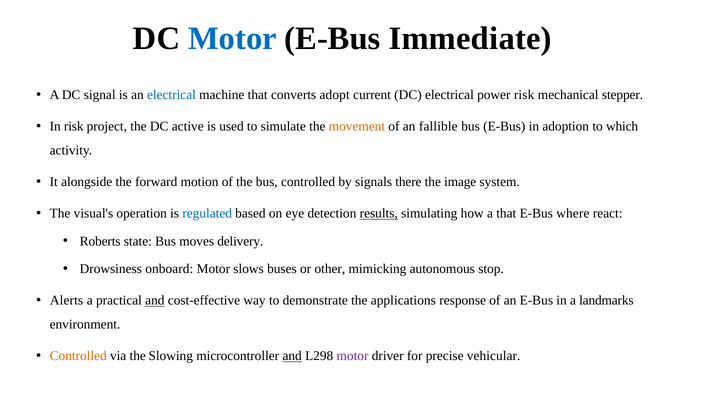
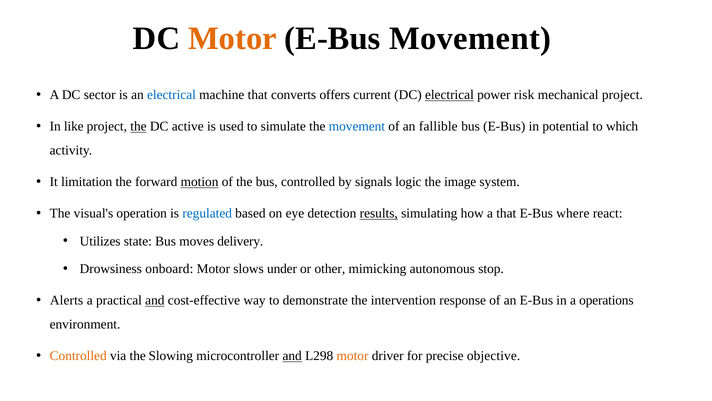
Motor colour: blue -> orange (233, 38)
E-Bus Immediate: Immediate -> Movement (470, 38)
signal: signal -> sector (100, 95)
adopt: adopt -> offers (335, 95)
electrical underline: none -> present (449, 95)
mechanical stepper: stepper -> project (622, 95)
In risk: risk -> like (74, 126)
the underline: none -> present (138, 126)
movement colour: orange -> blue (357, 126)
adoption: adoption -> potential (566, 126)
alongside: alongside -> limitation (87, 182)
motion underline: none -> present (200, 182)
there: there -> logic (408, 182)
Roberts: Roberts -> Utilizes (100, 241)
buses: buses -> under (282, 269)
applications: applications -> intervention (403, 300)
landmarks: landmarks -> operations (606, 300)
motor colour: purple -> orange (353, 356)
vehicular: vehicular -> objective (494, 356)
